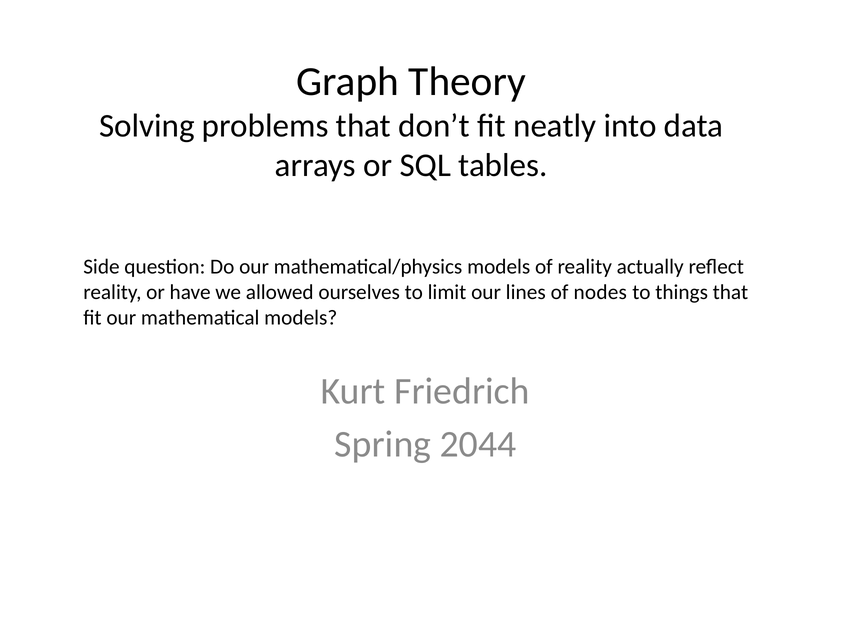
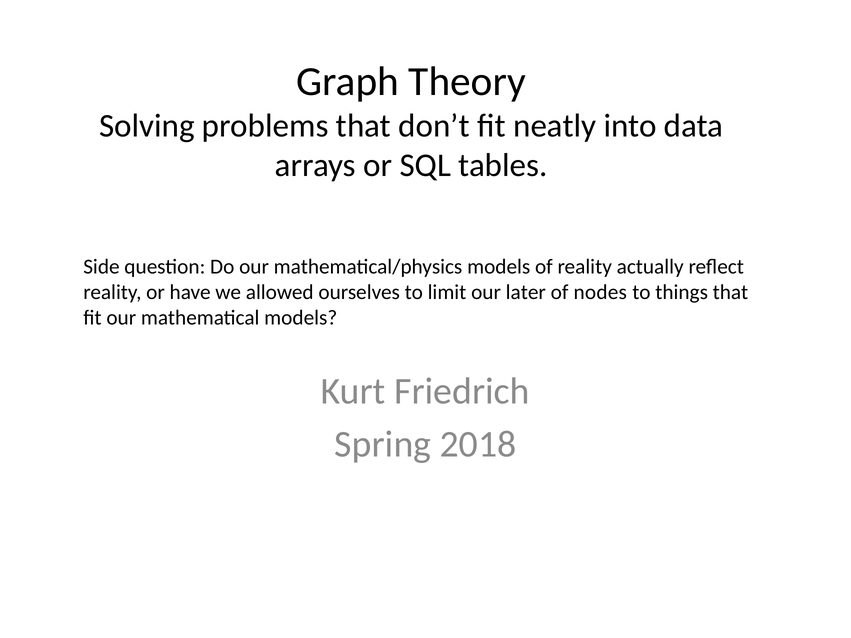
lines: lines -> later (526, 292)
2044: 2044 -> 2018 (478, 444)
